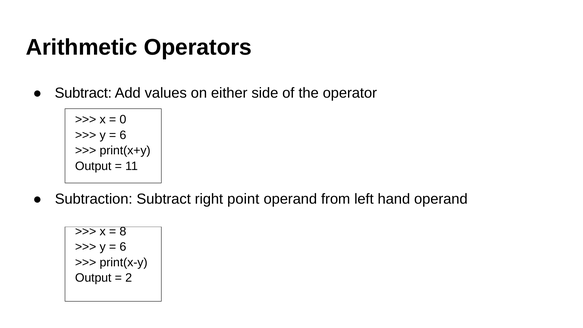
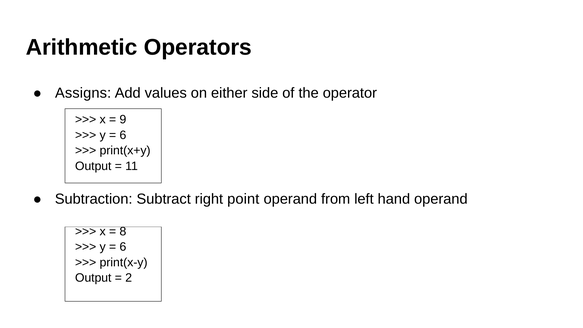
Subtract: Subtract -> Assigns (83, 93)
0: 0 -> 9 (123, 119)
